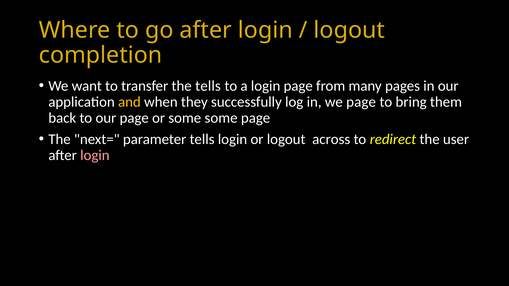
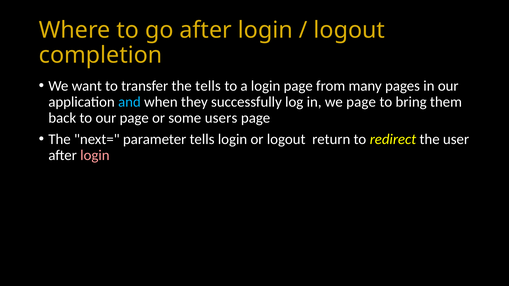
and colour: yellow -> light blue (129, 102)
some some: some -> users (221, 118)
across: across -> return (331, 139)
